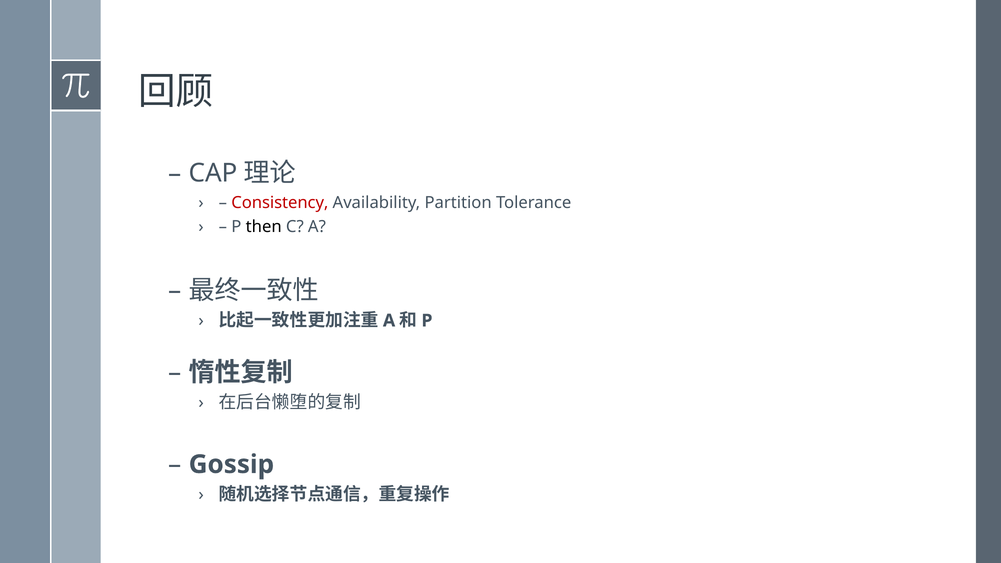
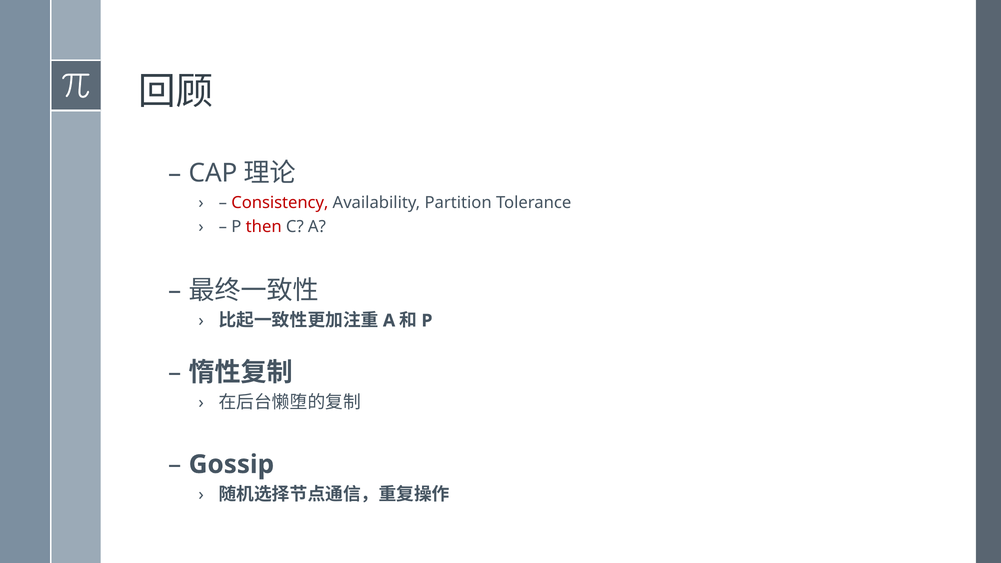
then colour: black -> red (264, 227)
